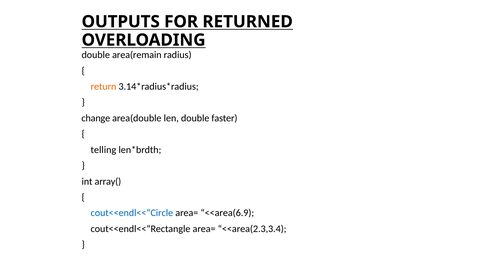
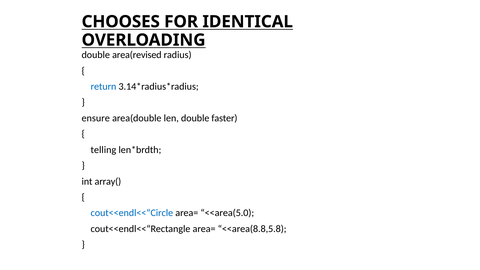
OUTPUTS: OUTPUTS -> CHOOSES (121, 22)
RETURNED: RETURNED -> IDENTICAL (248, 22)
area(remain: area(remain -> area(revised (137, 55)
return colour: orange -> blue (103, 87)
change: change -> ensure (96, 118)
<<area(6.9: <<area(6.9 -> <<area(5.0 (227, 213)
<<area(2.3,3.4: <<area(2.3,3.4 -> <<area(8.8,5.8 (252, 229)
